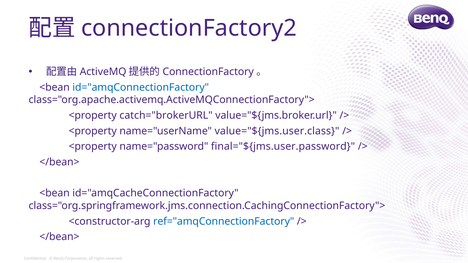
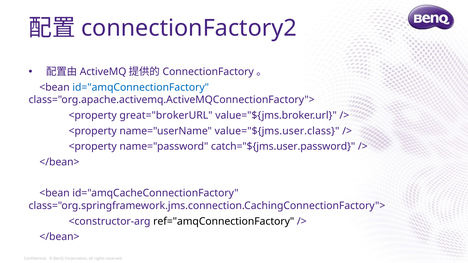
catch="brokerURL: catch="brokerURL -> great="brokerURL (166, 115)
final="${jms.user.password: final="${jms.user.password -> catch="${jms.user.password (283, 147)
ref="amqConnectionFactory colour: blue -> black (224, 221)
